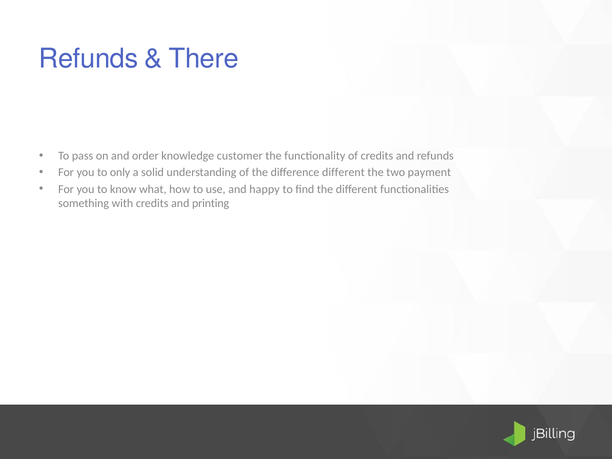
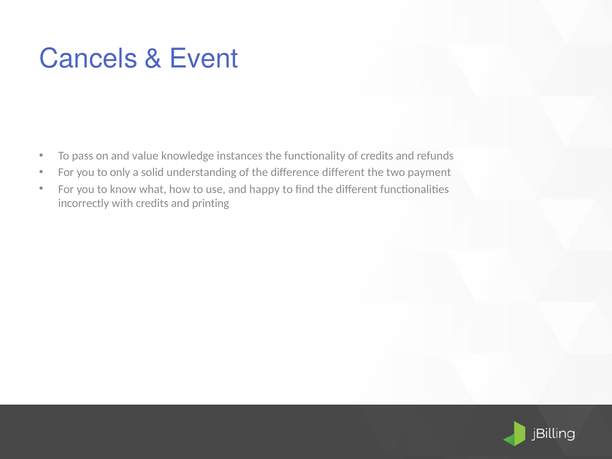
Refunds: Refunds -> Cancels (88, 59)
There: There -> Event (204, 59)
order: order -> value (145, 156)
customer: customer -> instances (240, 156)
something: something -> incorrectly (84, 204)
